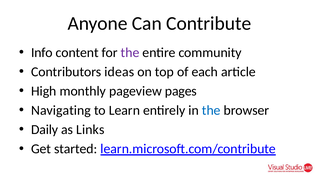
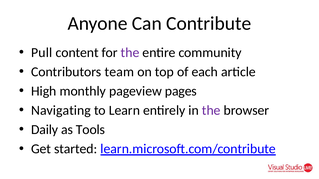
Info: Info -> Pull (42, 53)
ideas: ideas -> team (119, 72)
the colour: blue -> purple (211, 111)
Links: Links -> Tools (90, 130)
